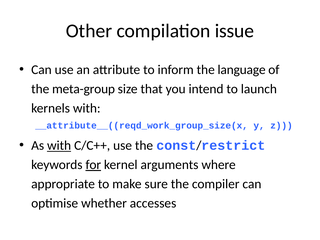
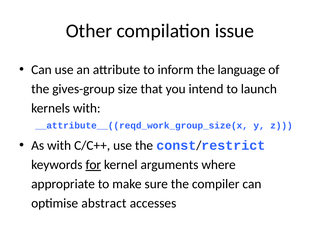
meta-group: meta-group -> gives-group (84, 89)
with underline: present -> none (59, 146)
whether: whether -> abstract (104, 203)
